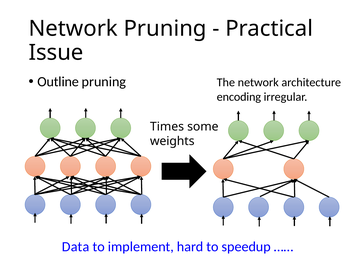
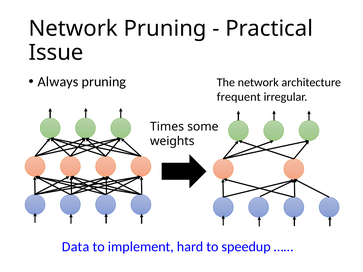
Outline: Outline -> Always (58, 82)
encoding: encoding -> frequent (239, 97)
